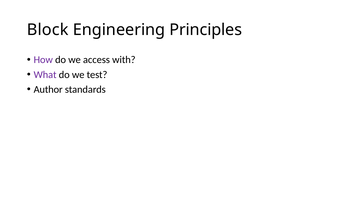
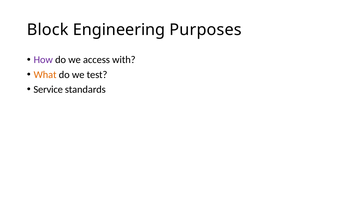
Principles: Principles -> Purposes (206, 30)
What colour: purple -> orange (45, 75)
Author: Author -> Service (48, 90)
